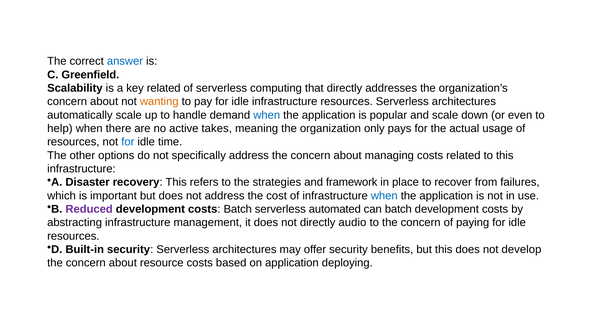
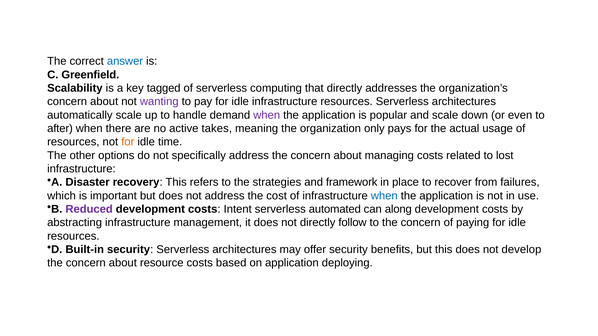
key related: related -> tagged (164, 88)
wanting colour: orange -> purple (159, 102)
when colour: blue -> purple (267, 115)
help: help -> after (60, 129)
for colour: blue -> orange (128, 142)
to this: this -> lost (505, 156)
costs Batch: Batch -> Intent (238, 209)
can batch: batch -> along (398, 209)
audio: audio -> follow (353, 223)
